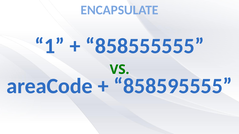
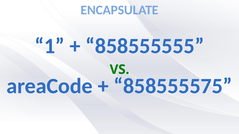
858595555: 858595555 -> 858555575 (173, 86)
